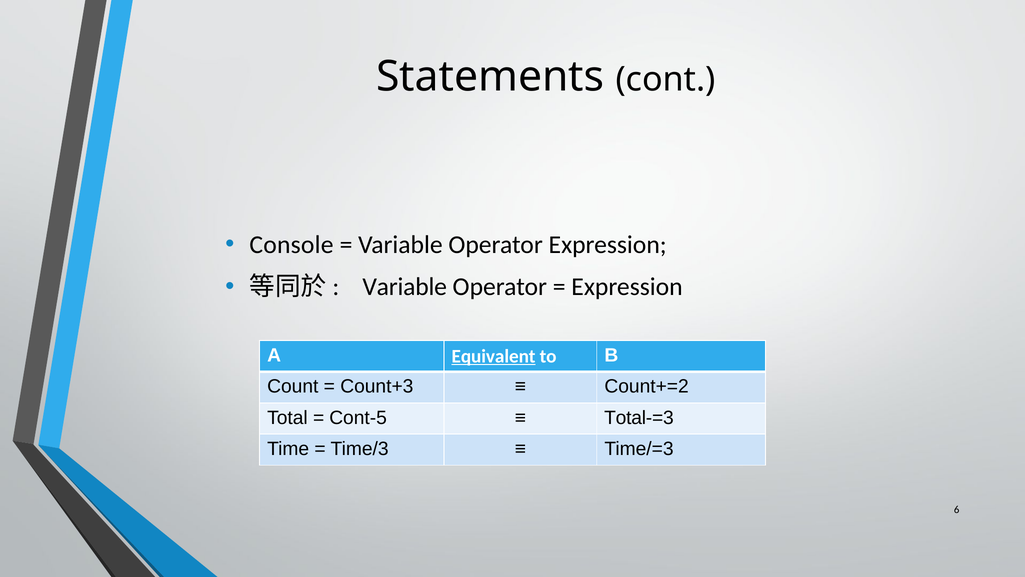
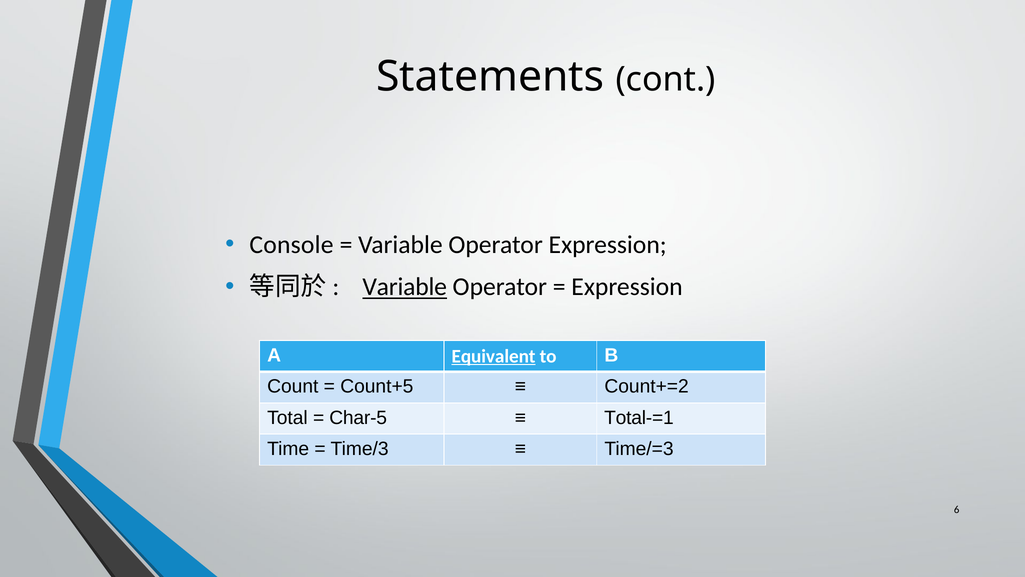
Variable underline: none -> present (405, 287)
Count+3: Count+3 -> Count+5 (377, 386)
Cont-5: Cont-5 -> Char-5 (358, 417)
Total-=3: Total-=3 -> Total-=1 (639, 417)
